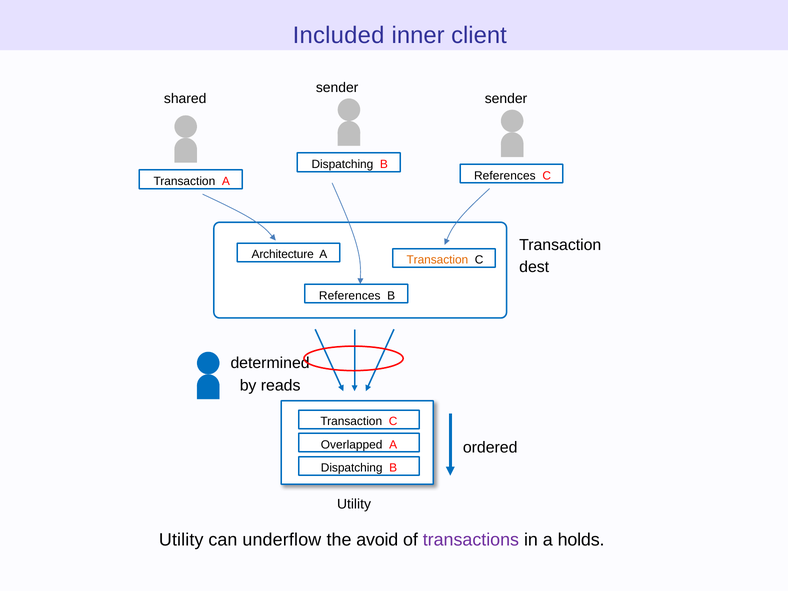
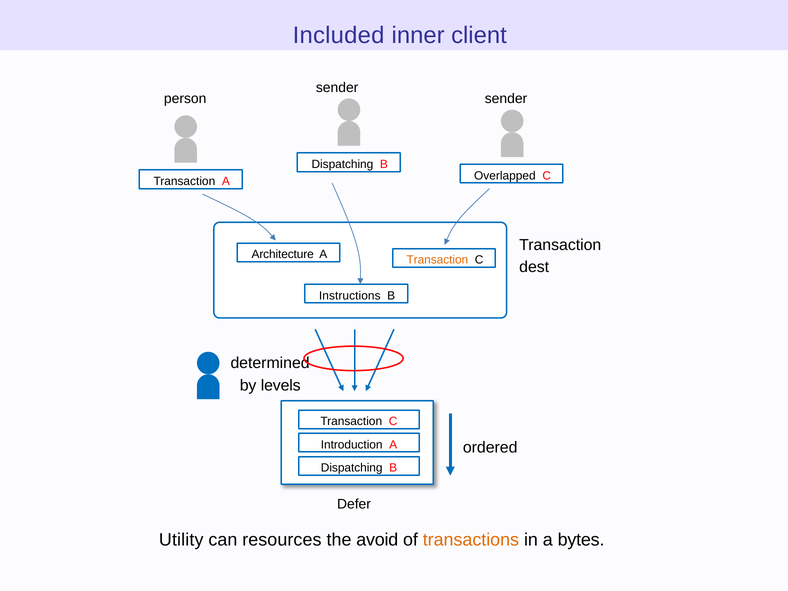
shared: shared -> person (185, 99)
References: References -> Overlapped (505, 176)
References: References -> Instructions (350, 296)
reads: reads -> levels (281, 385)
Overlapped: Overlapped -> Introduction (352, 445)
Utility: Utility -> Defer (354, 504)
underflow: underflow -> resources (282, 540)
transactions colour: purple -> orange (471, 540)
holds: holds -> bytes (581, 540)
